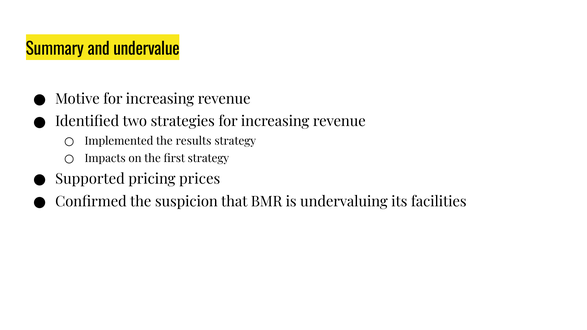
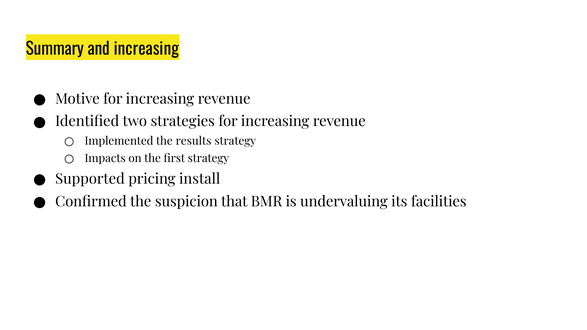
and undervalue: undervalue -> increasing (146, 49)
prices: prices -> install (200, 179)
